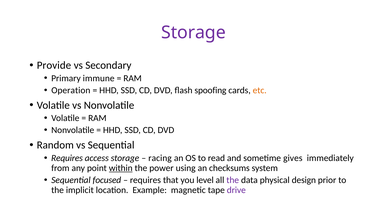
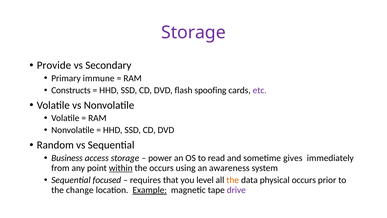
Operation: Operation -> Constructs (71, 90)
etc colour: orange -> purple (260, 90)
Requires: Requires -> Business (67, 158)
racing: racing -> power (160, 158)
the power: power -> occurs (162, 168)
checksums: checksums -> awareness (229, 168)
the colour: purple -> orange (233, 180)
physical design: design -> occurs (304, 180)
implicit: implicit -> change (80, 190)
Example underline: none -> present (150, 190)
